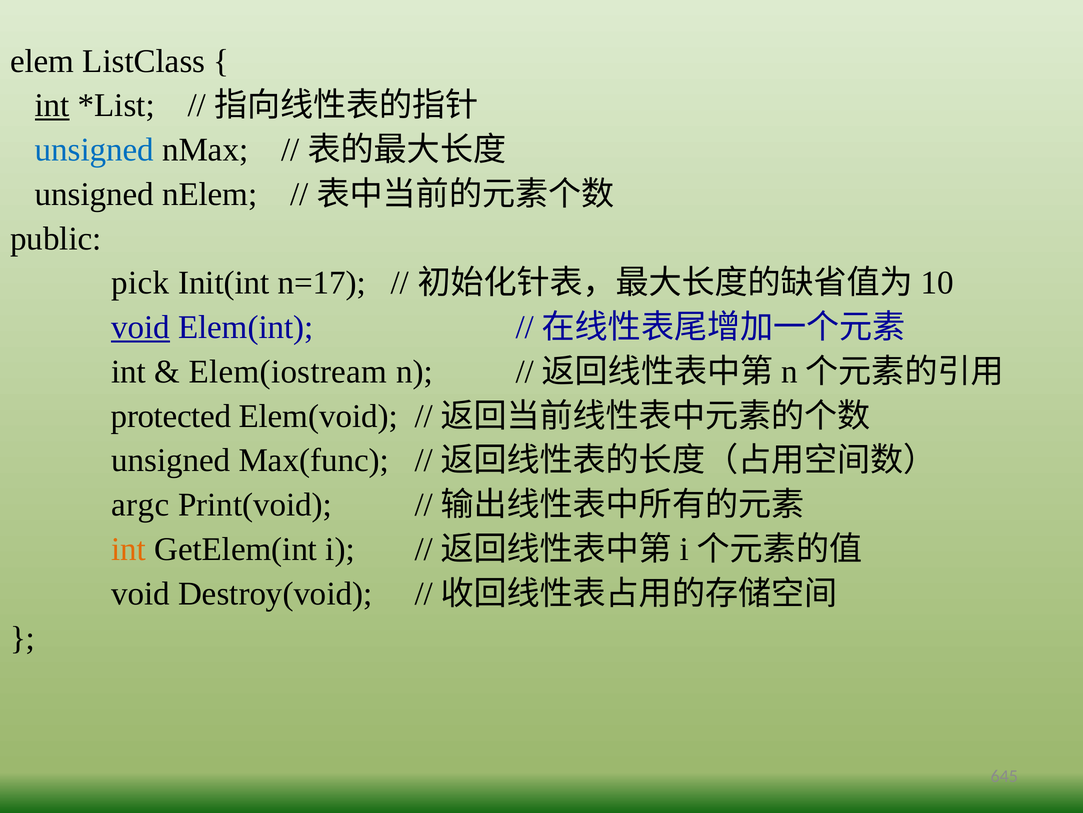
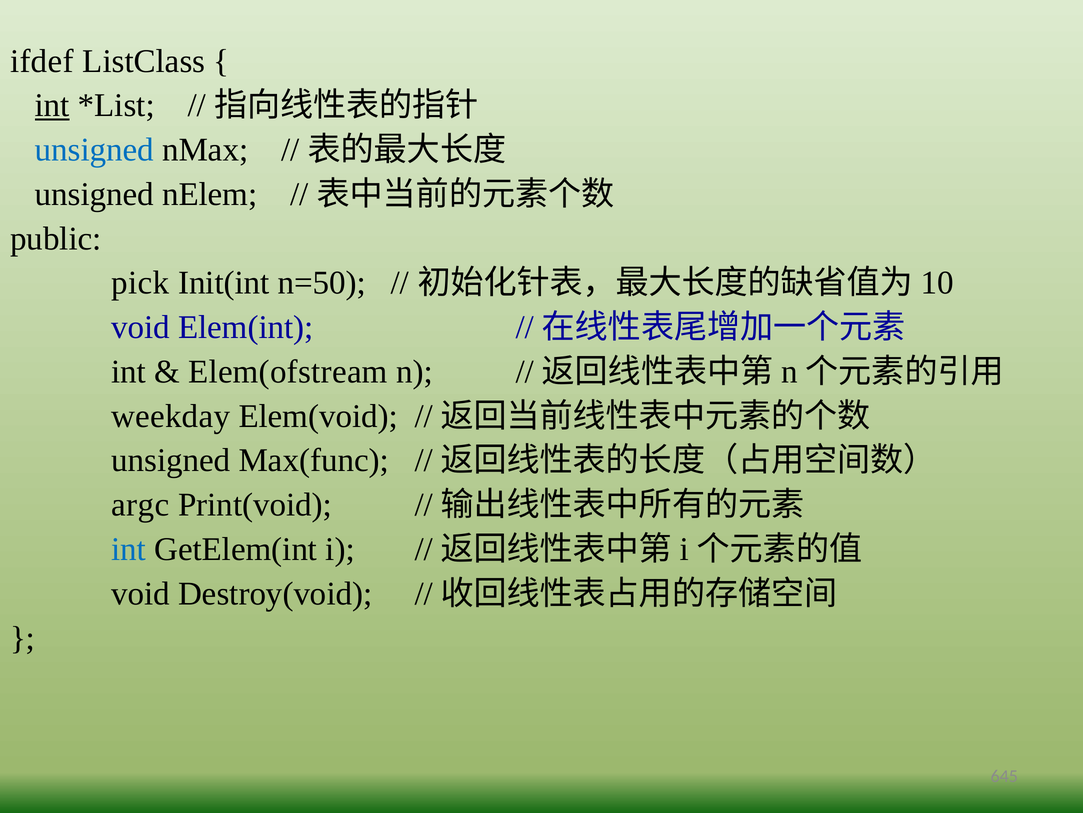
elem: elem -> ifdef (42, 61)
n=17: n=17 -> n=50 (322, 283)
void underline: present -> none (141, 327)
Elem(iostream: Elem(iostream -> Elem(ofstream (288, 371)
protected: protected -> weekday (171, 416)
int colour: orange -> blue (129, 549)
